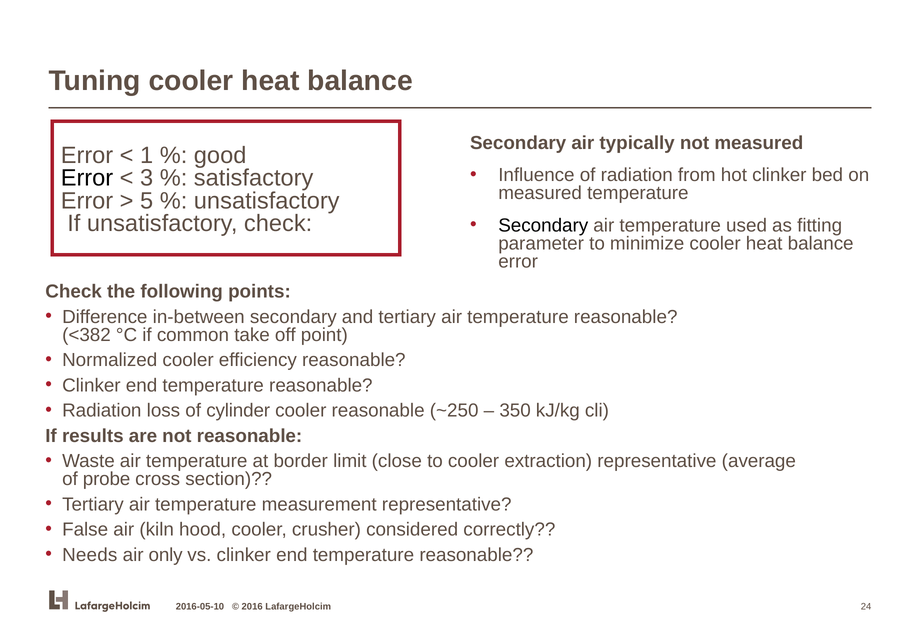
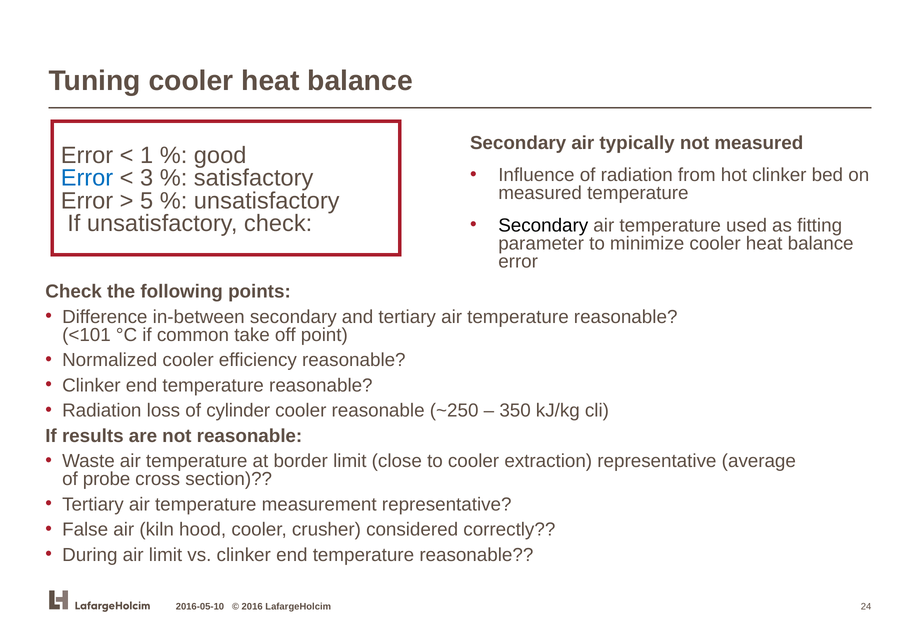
Error colour: black -> blue (87, 178)
<382: <382 -> <101 (86, 335)
Needs: Needs -> During (90, 555)
air only: only -> limit (166, 555)
